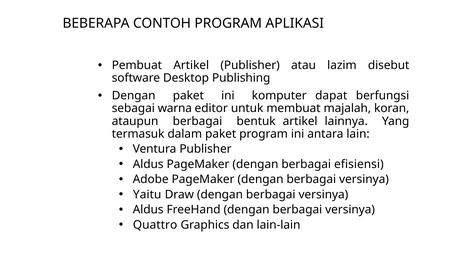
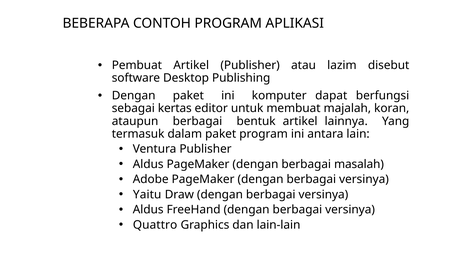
warna: warna -> kertas (175, 109)
efisiensi: efisiensi -> masalah (359, 164)
